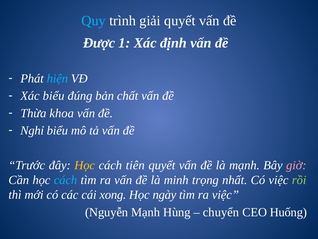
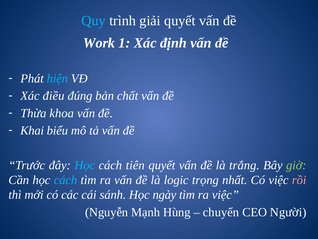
Được: Được -> Work (99, 43)
Xác biểu: biểu -> điều (54, 96)
Nghỉ: Nghỉ -> Khai (32, 130)
Học colour: yellow -> light blue (85, 165)
là mạnh: mạnh -> trắng (244, 165)
giờ colour: pink -> light green (296, 165)
minh: minh -> logic (176, 180)
rồi colour: light green -> pink (299, 180)
xong: xong -> sánh (113, 194)
Huống: Huống -> Người (288, 212)
